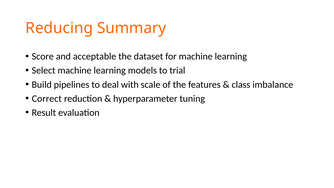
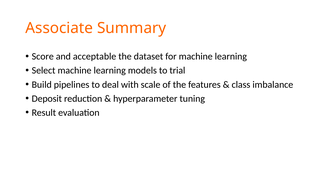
Reducing: Reducing -> Associate (59, 28)
Correct: Correct -> Deposit (47, 98)
